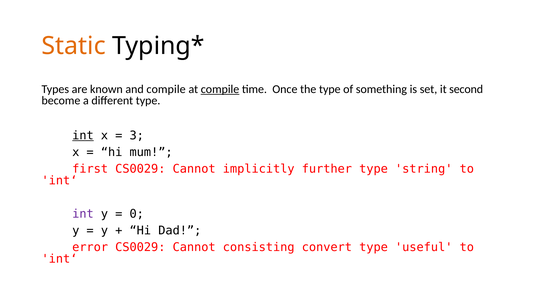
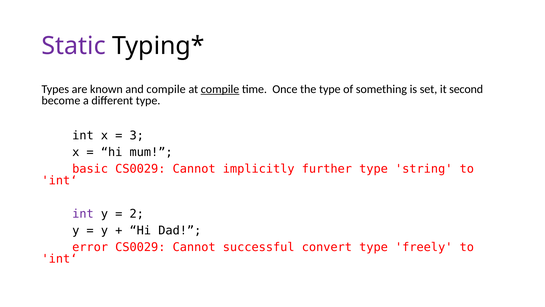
Static colour: orange -> purple (74, 46)
int underline: present -> none (83, 135)
first: first -> basic (90, 169)
0: 0 -> 2 (137, 214)
consisting: consisting -> successful (259, 247)
useful: useful -> freely (424, 247)
